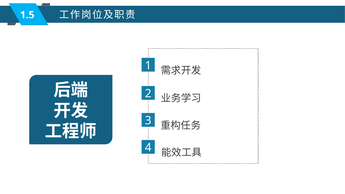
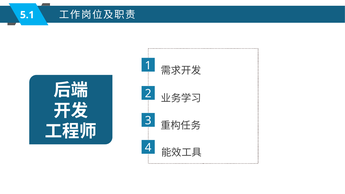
1.5: 1.5 -> 5.1 (27, 15)
